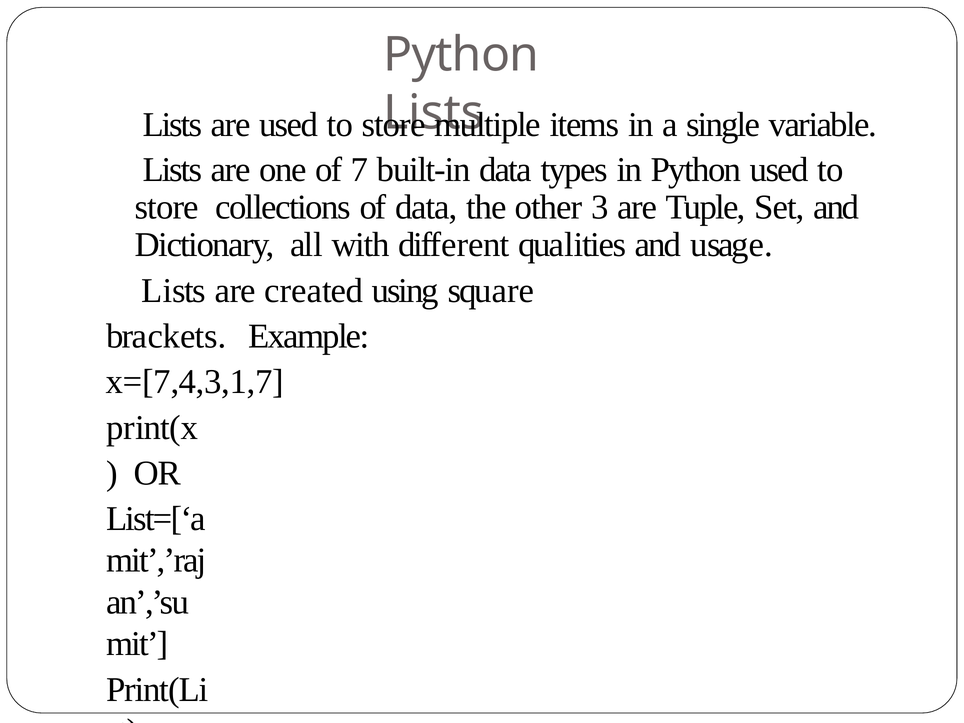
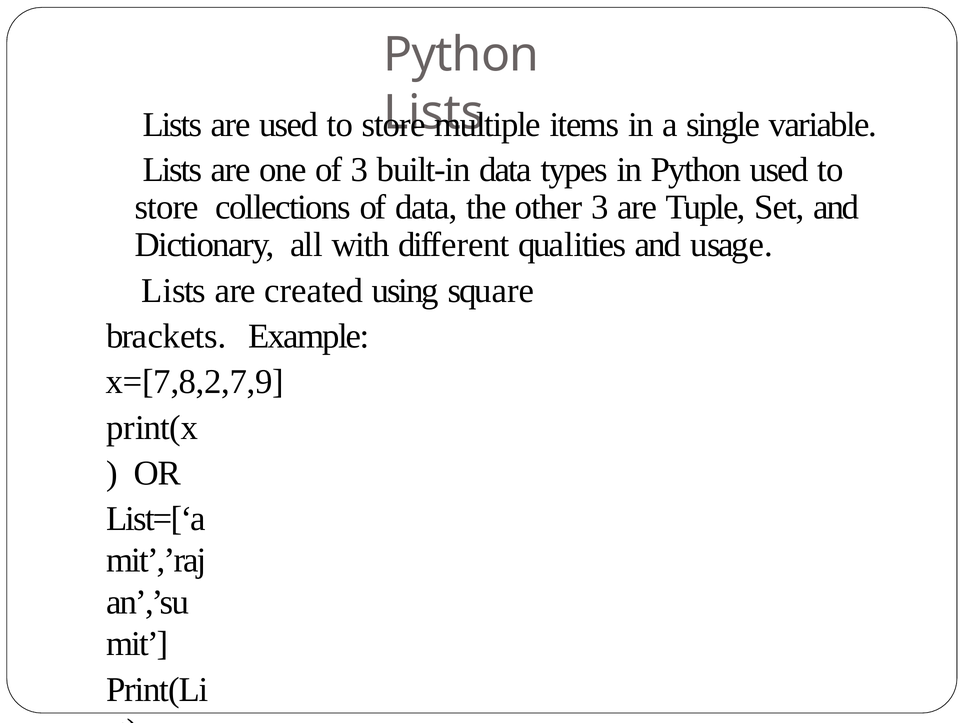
of 7: 7 -> 3 (360, 170)
x=[7,4,3,1,7: x=[7,4,3,1,7 -> x=[7,8,2,7,9 (195, 382)
